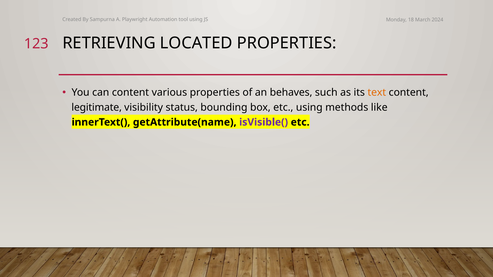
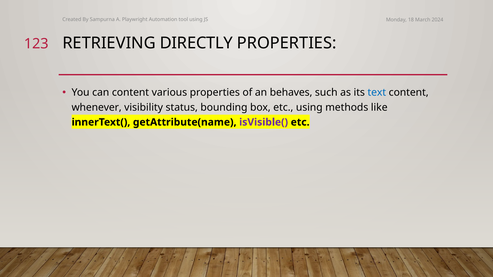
LOCATED: LOCATED -> DIRECTLY (196, 43)
text colour: orange -> blue (377, 93)
legitimate: legitimate -> whenever (97, 108)
